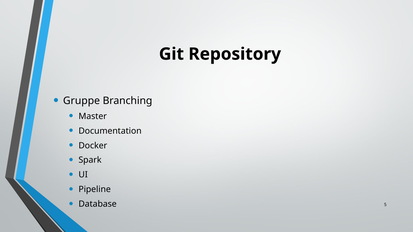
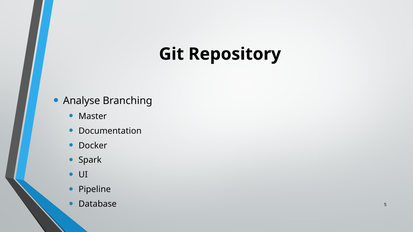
Gruppe: Gruppe -> Analyse (82, 101)
